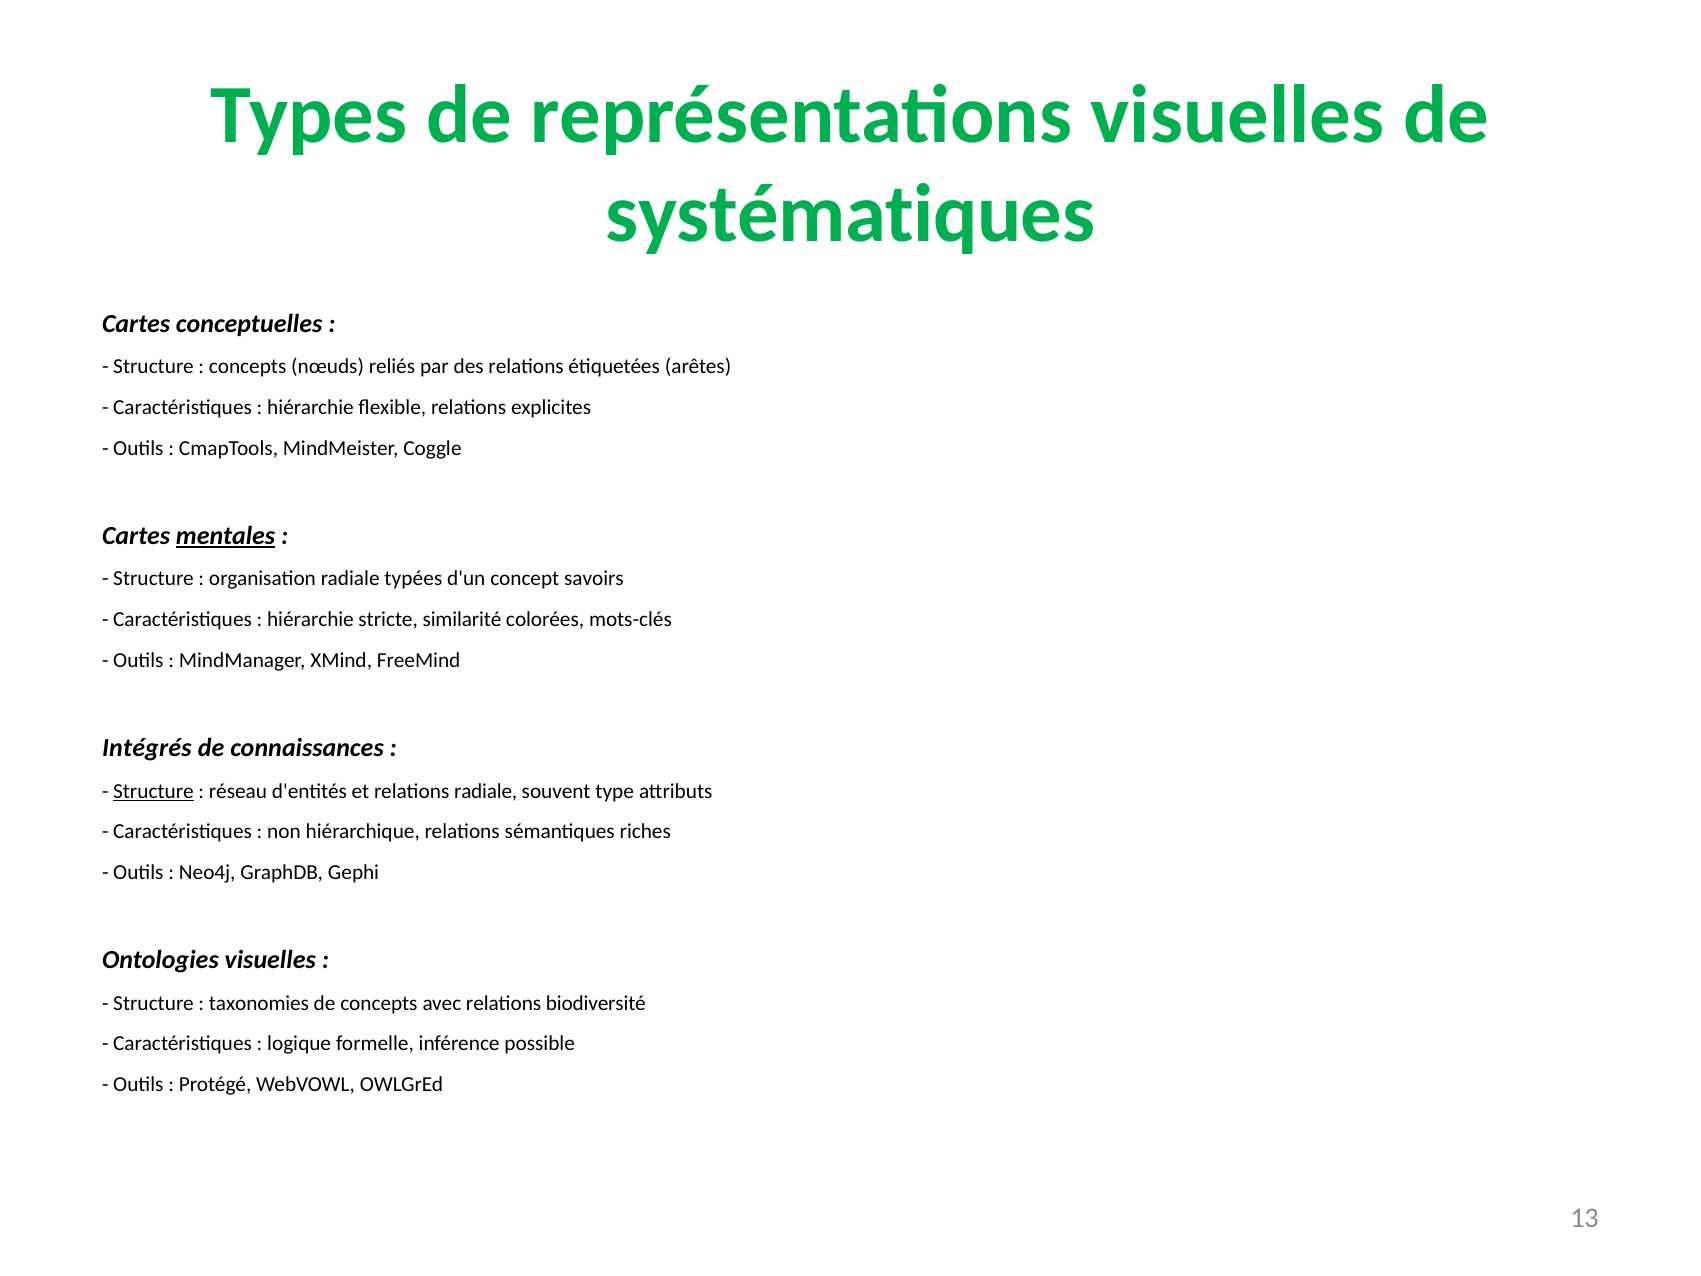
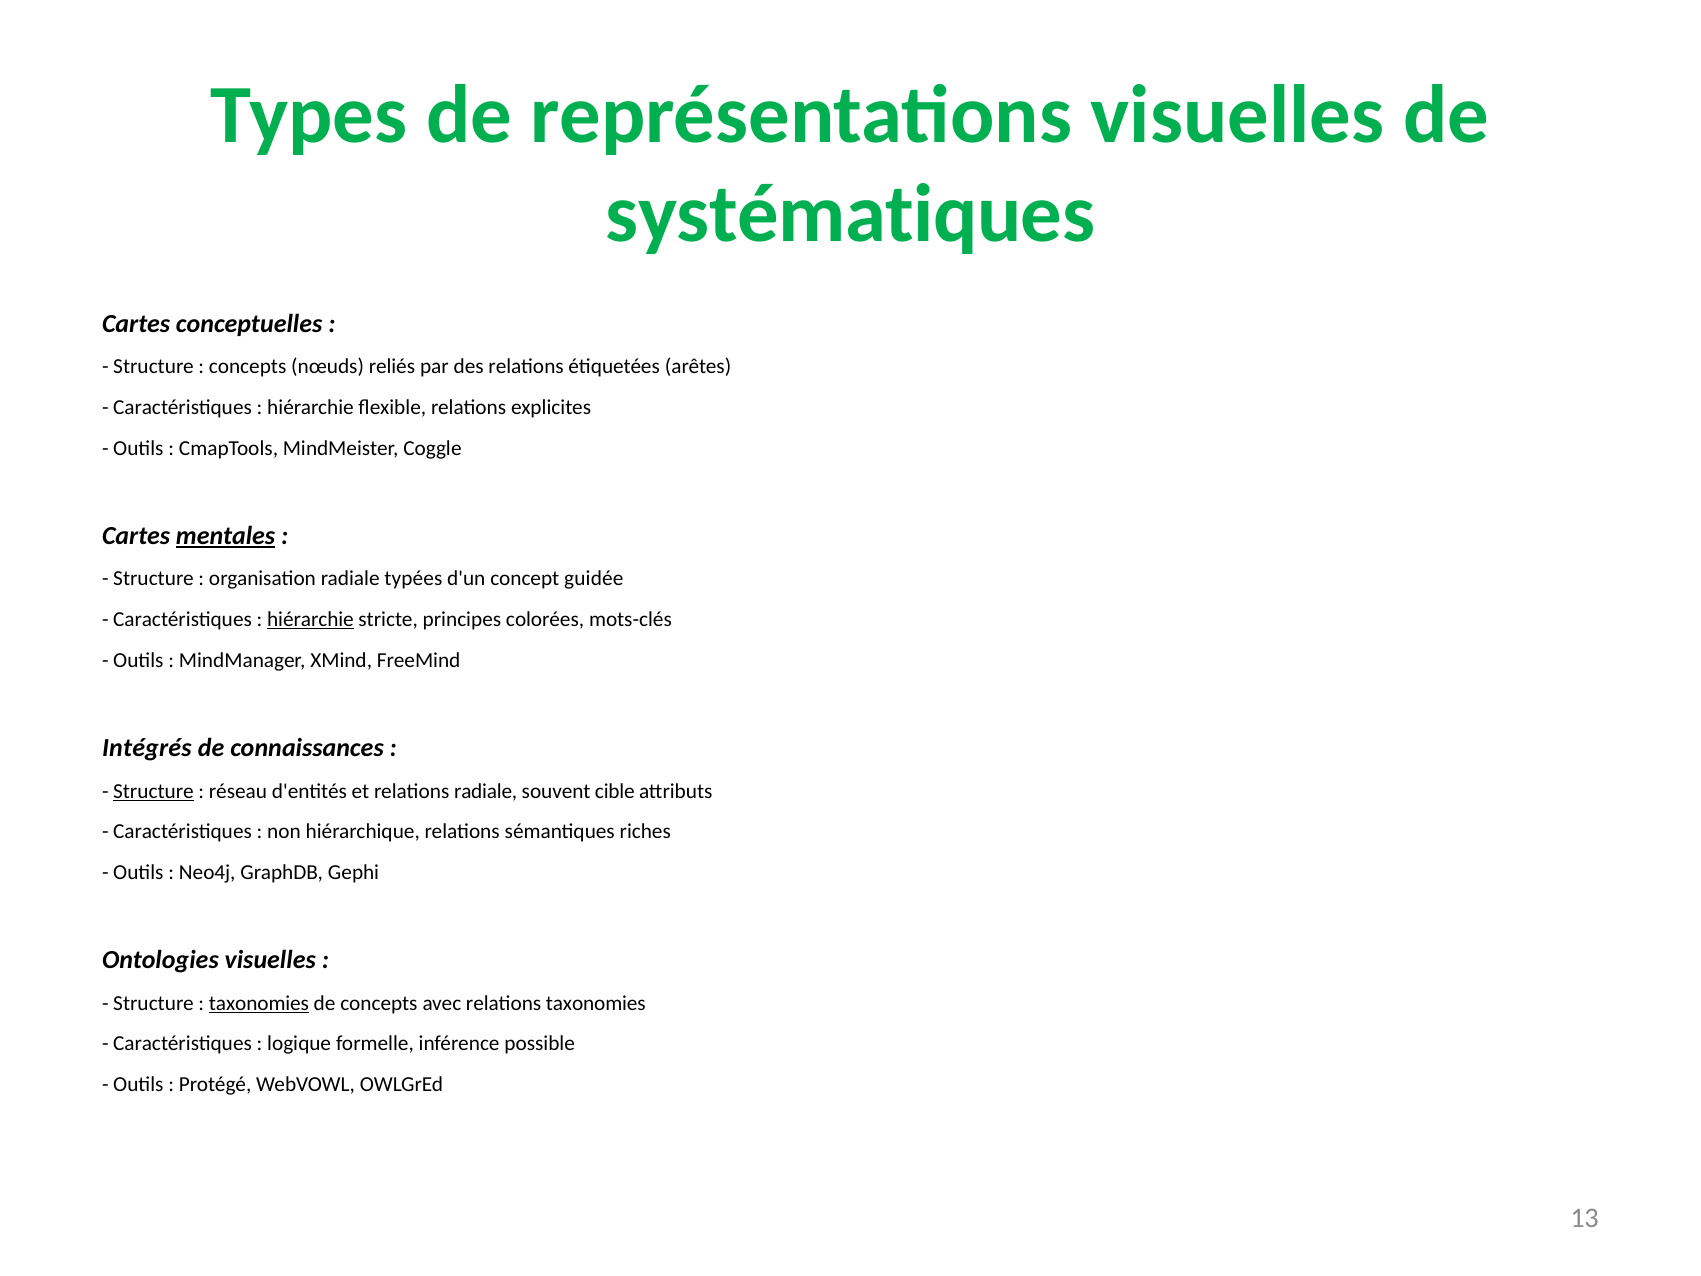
savoirs: savoirs -> guidée (594, 579)
hiérarchie underline: none -> present (310, 620)
similarité: similarité -> principes (462, 620)
type: type -> cible (615, 791)
taxonomies underline: none -> present (259, 1003)
relations biodiversité: biodiversité -> taxonomies (596, 1003)
